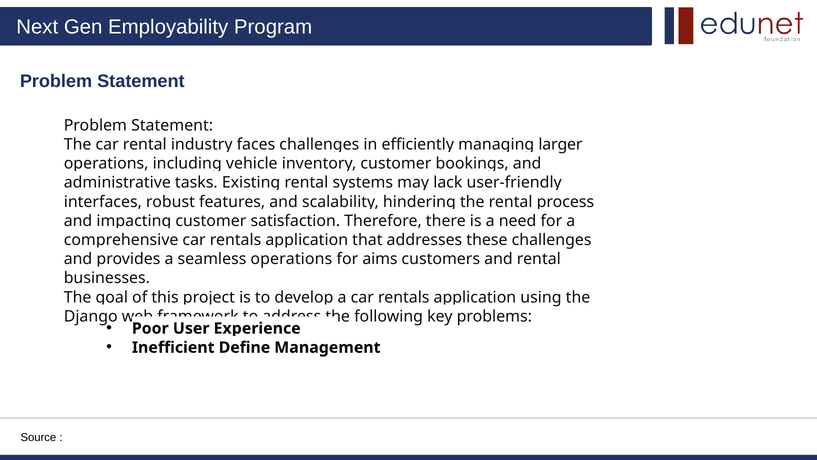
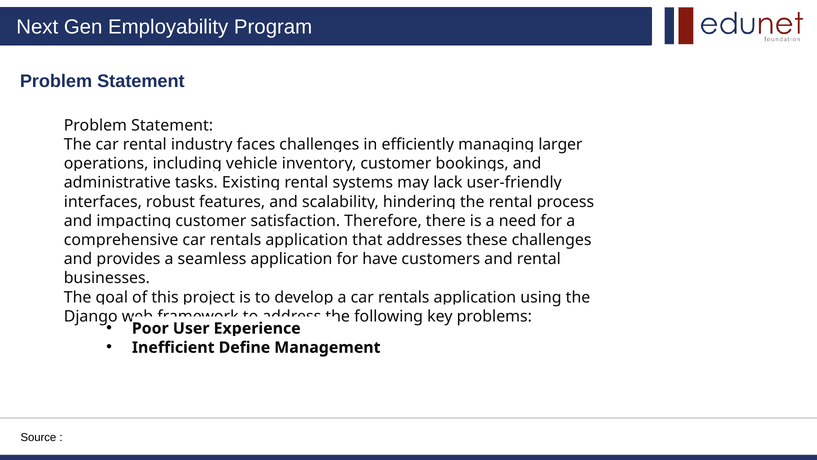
seamless operations: operations -> application (291, 259)
aims: aims -> have (380, 259)
